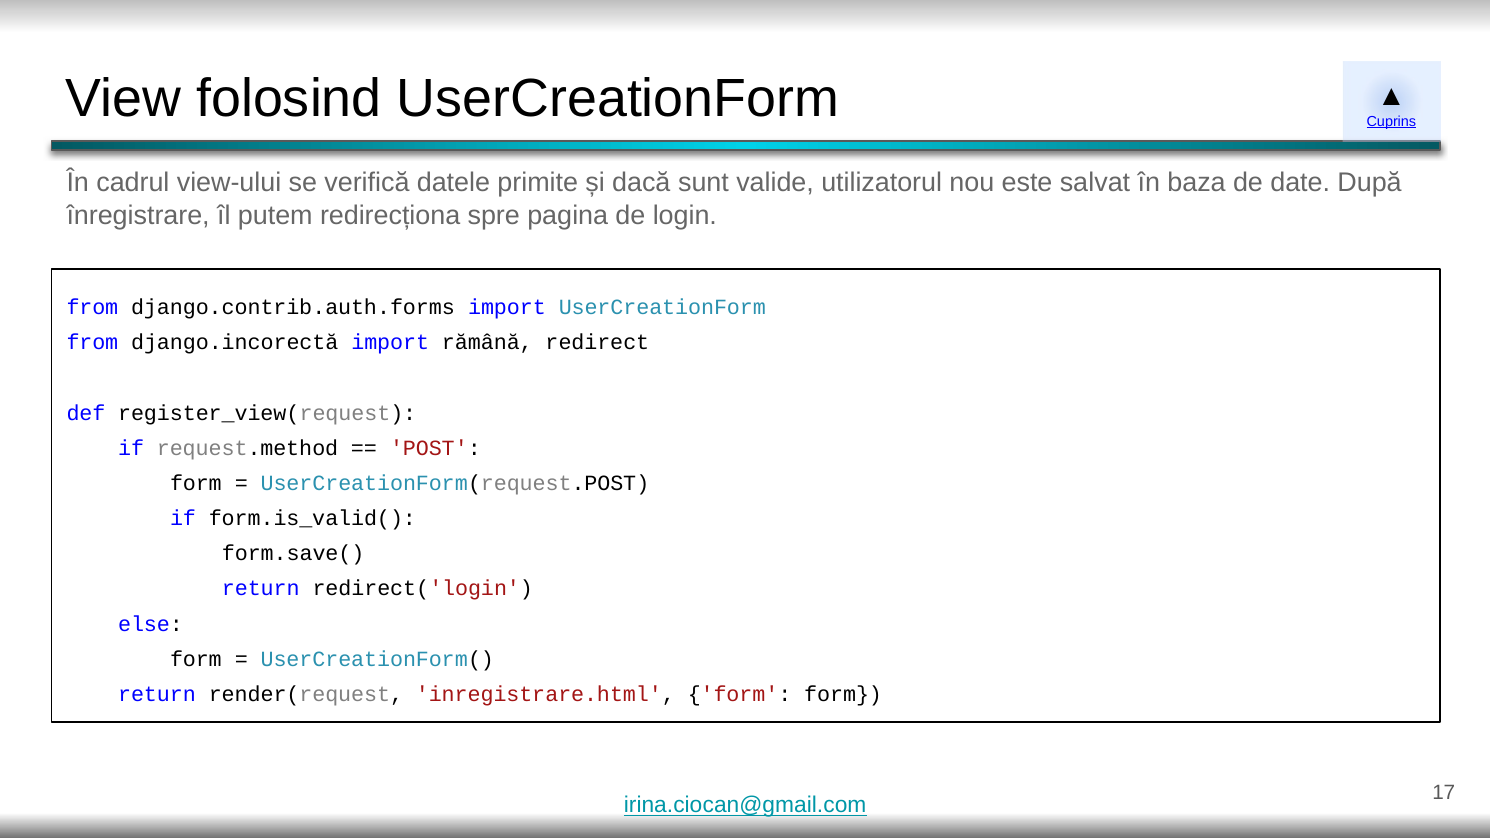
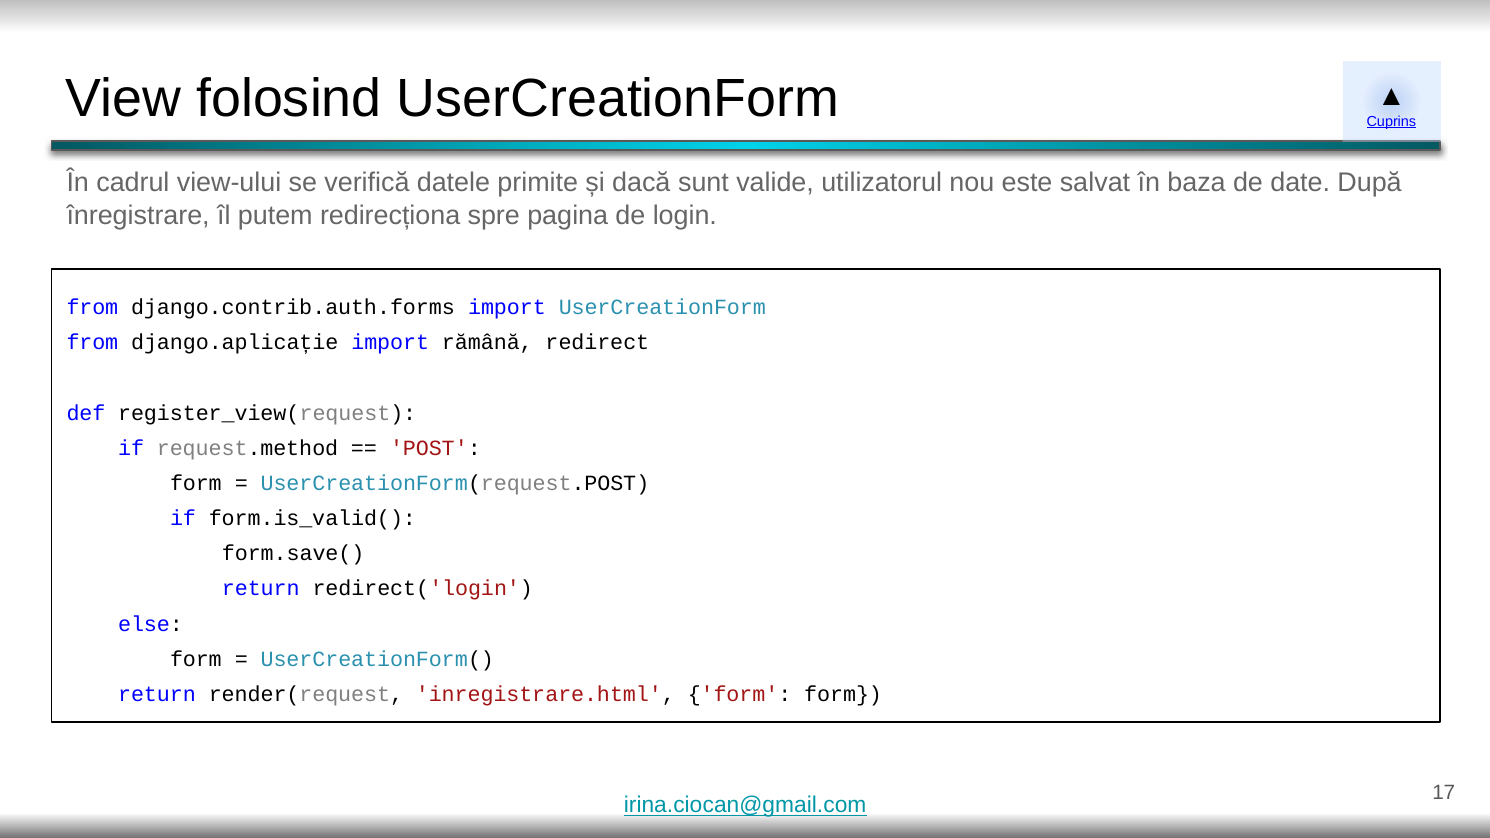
django.incorectă: django.incorectă -> django.aplicație (235, 343)
